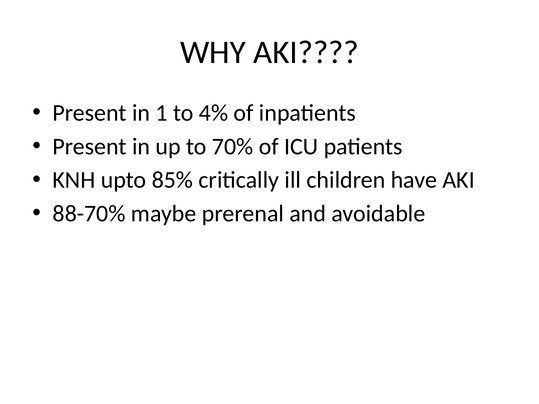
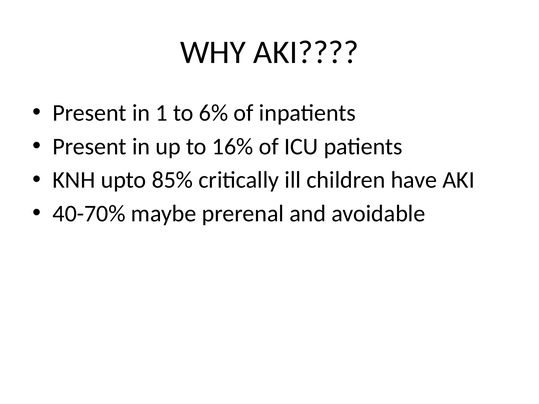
4%: 4% -> 6% (214, 113)
70%: 70% -> 16% (233, 147)
88-70%: 88-70% -> 40-70% (89, 214)
